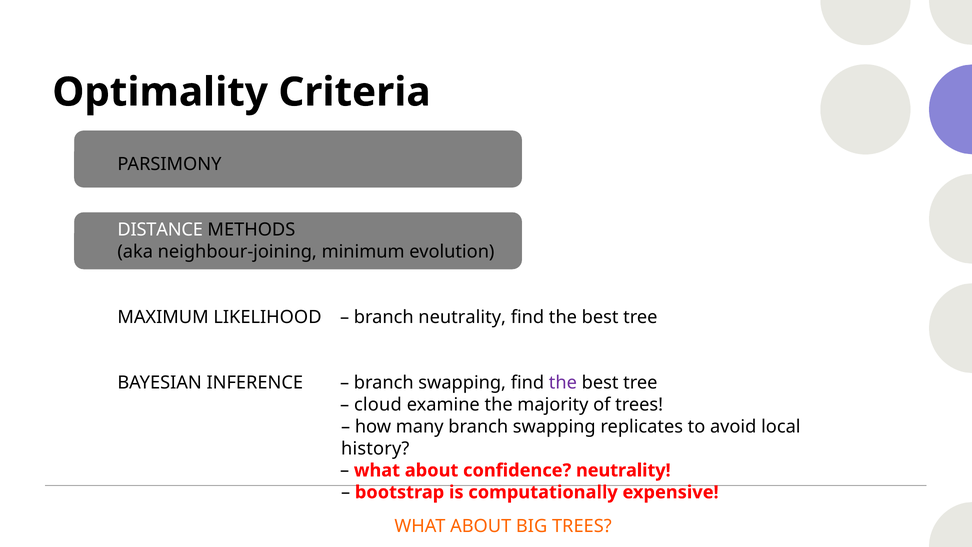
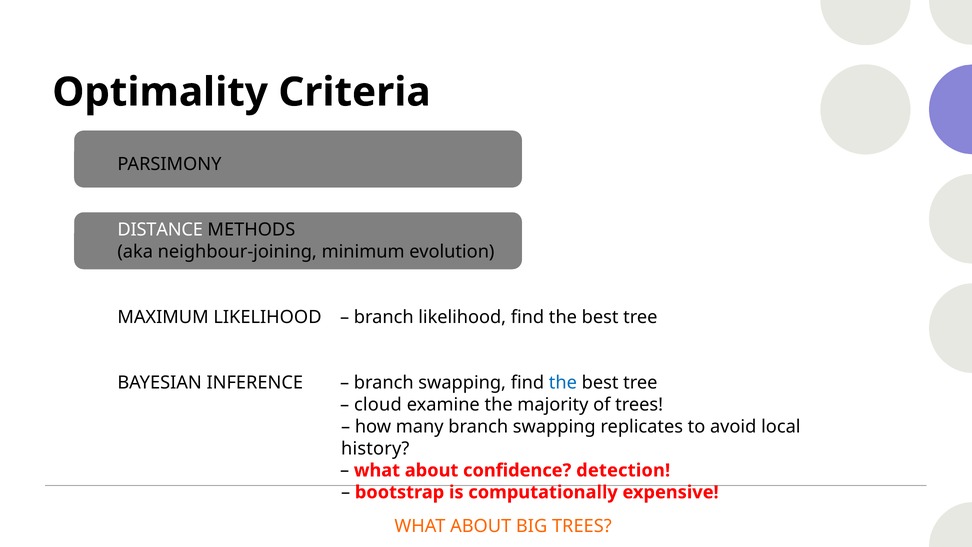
branch neutrality: neutrality -> likelihood (462, 317)
the colour: purple -> blue (563, 383)
confidence neutrality: neutrality -> detection (623, 470)
